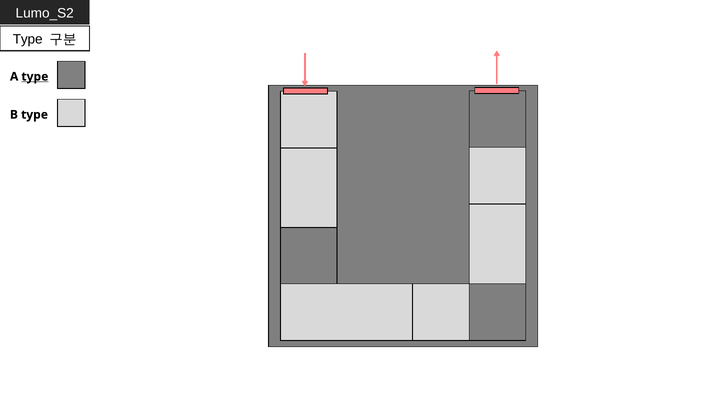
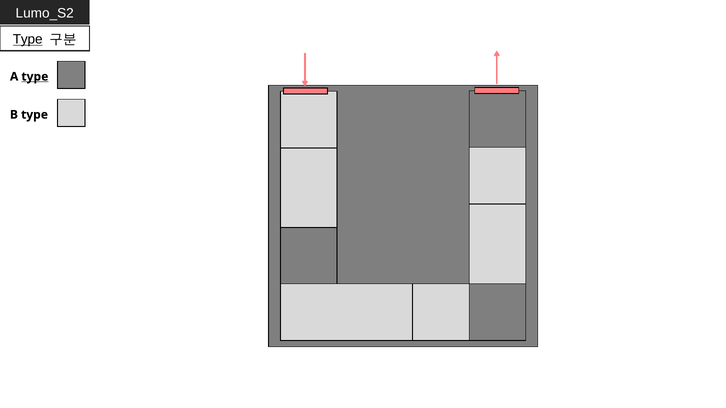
Type underline: none -> present (28, 39)
